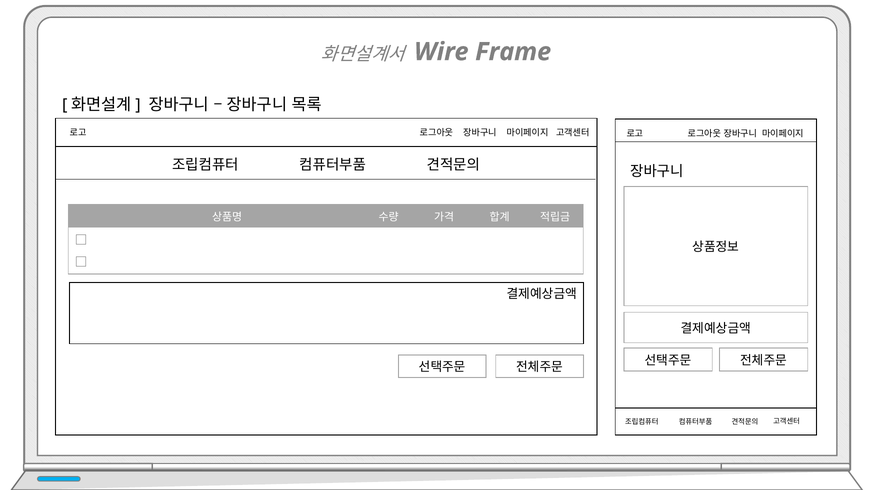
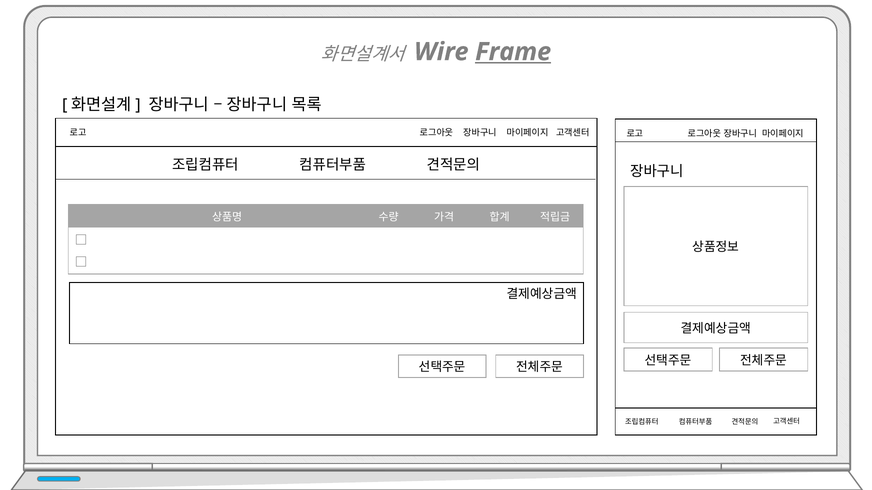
Frame underline: none -> present (513, 52)
